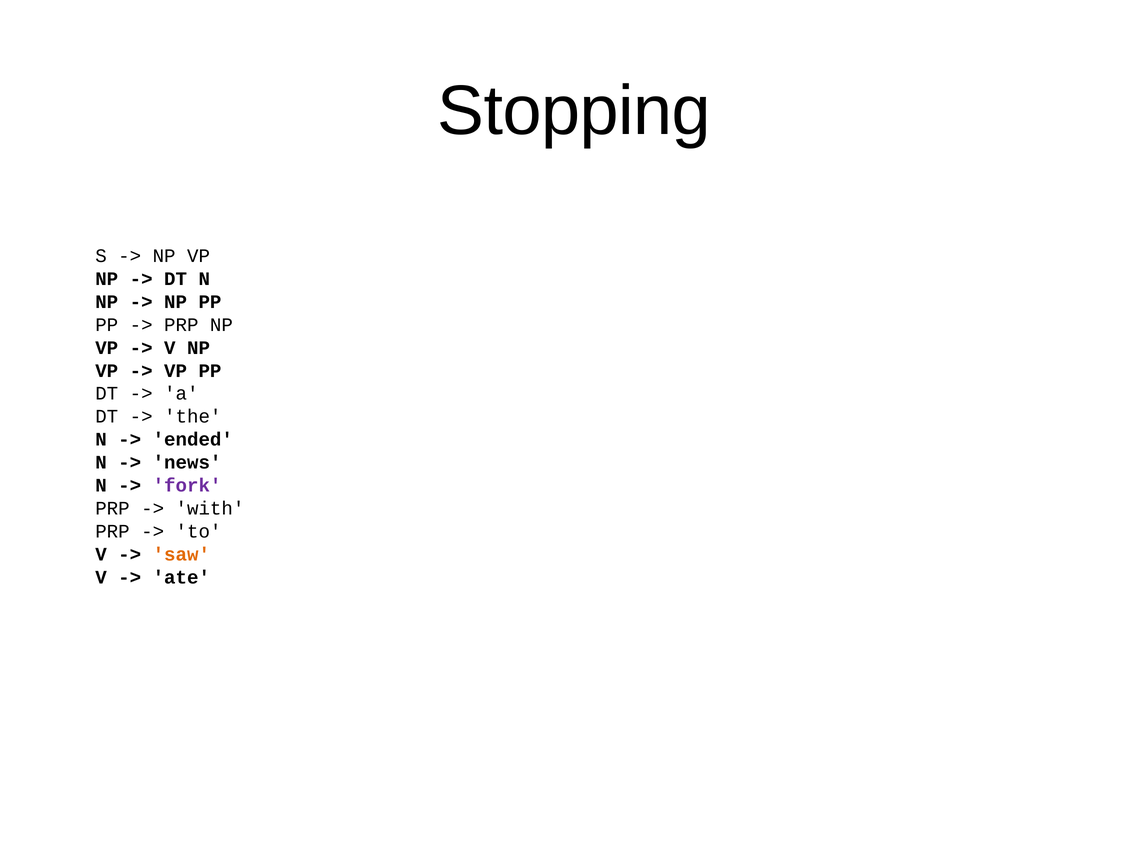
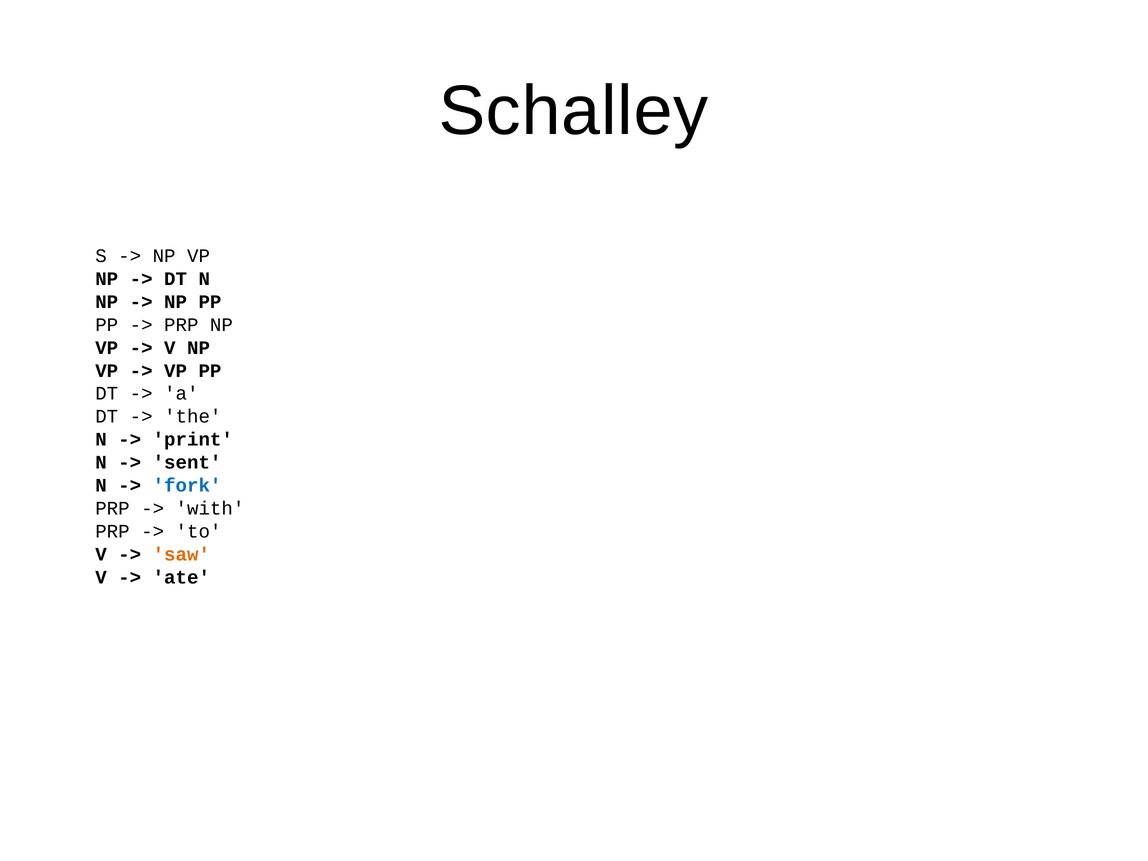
Stopping: Stopping -> Schalley (574, 111)
ended: ended -> print (193, 440)
news: news -> sent (187, 463)
fork colour: purple -> blue (187, 486)
